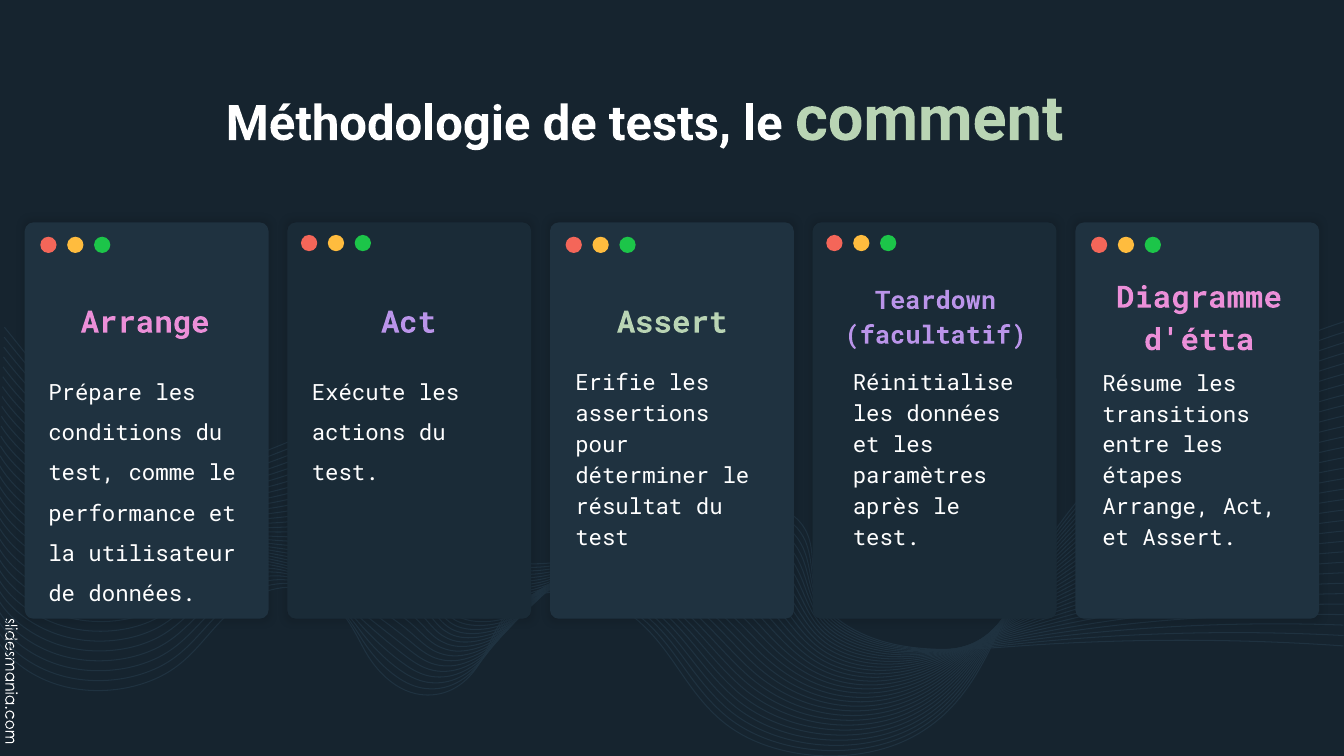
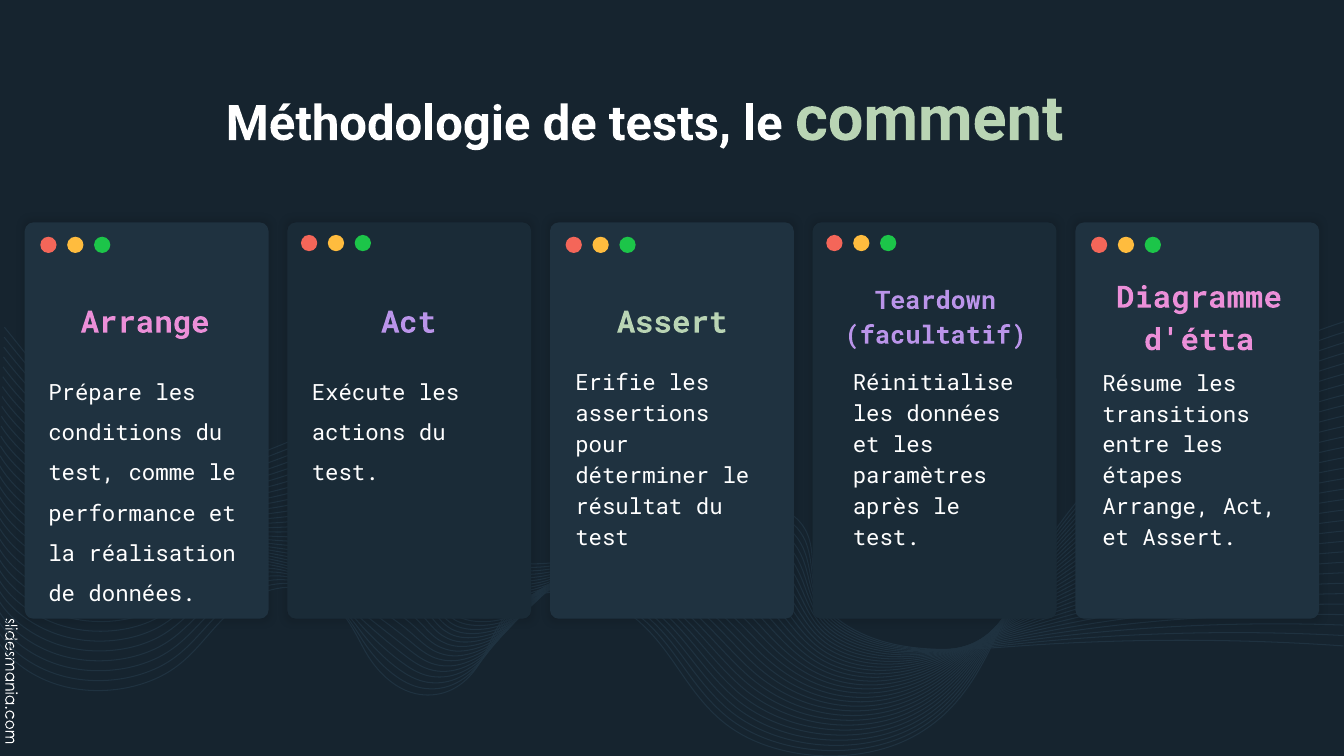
utilisateur: utilisateur -> réalisation (162, 554)
